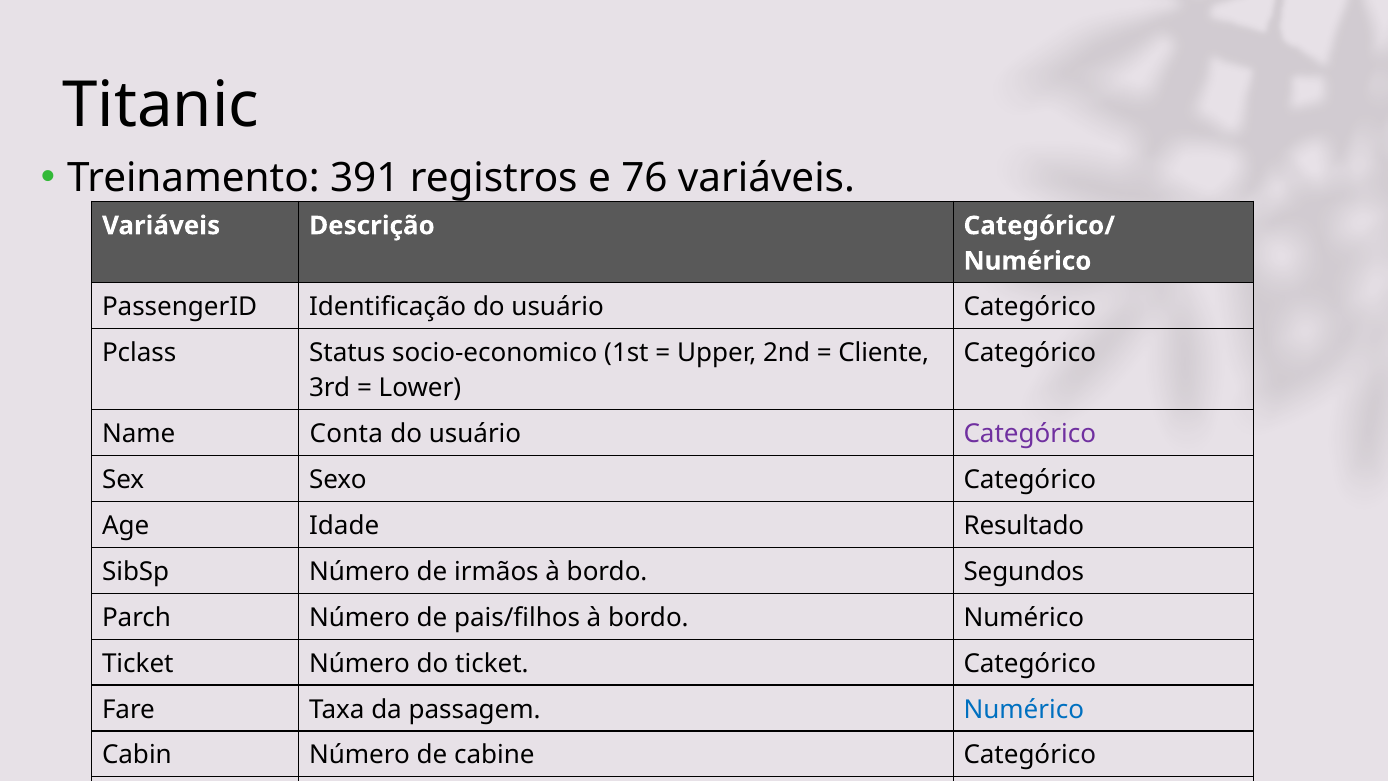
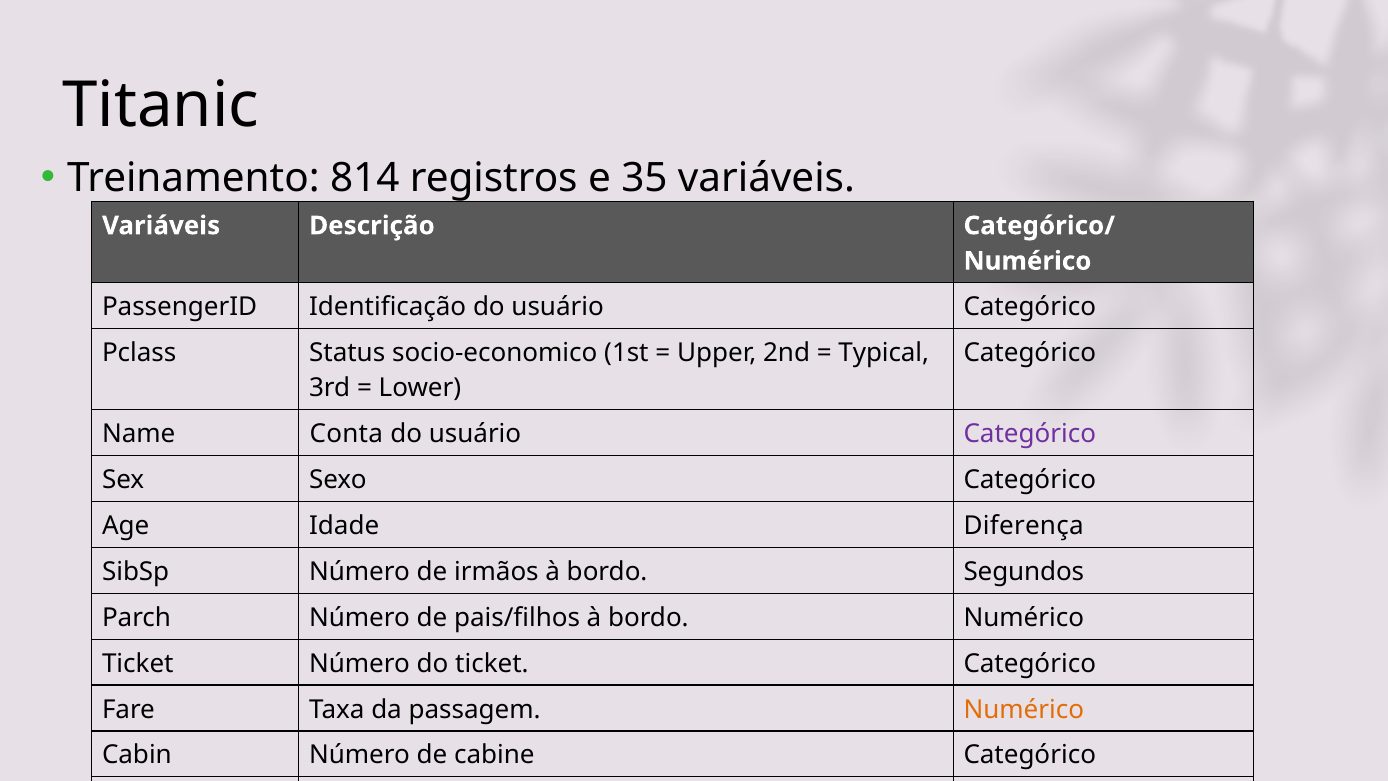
391: 391 -> 814 (365, 179)
76: 76 -> 35 (644, 179)
Cliente: Cliente -> Typical (884, 353)
Resultado: Resultado -> Diferença (1024, 526)
Numérico colour: blue -> orange (1024, 709)
